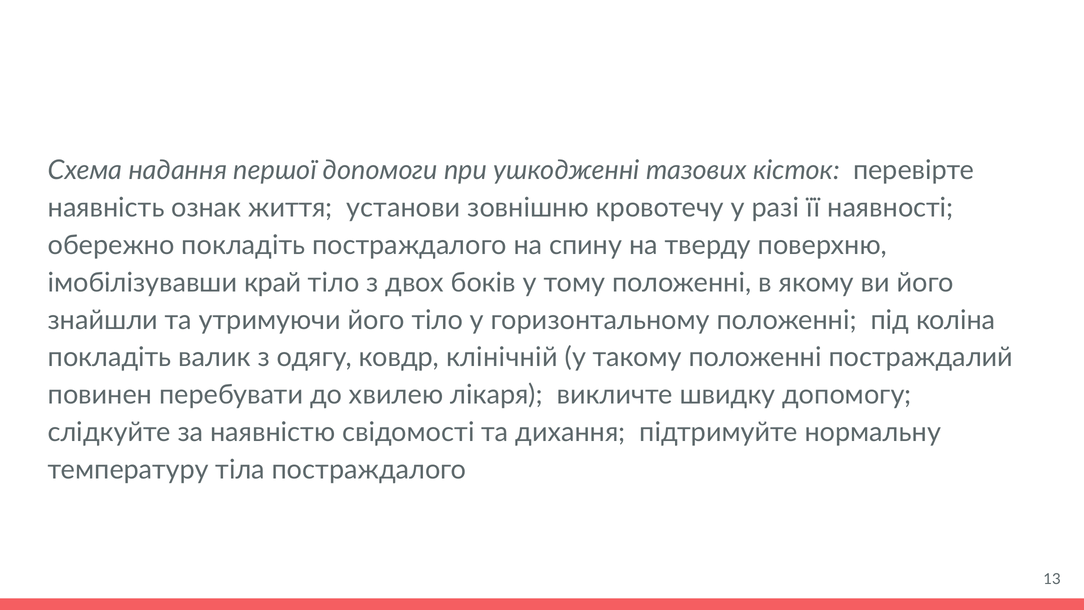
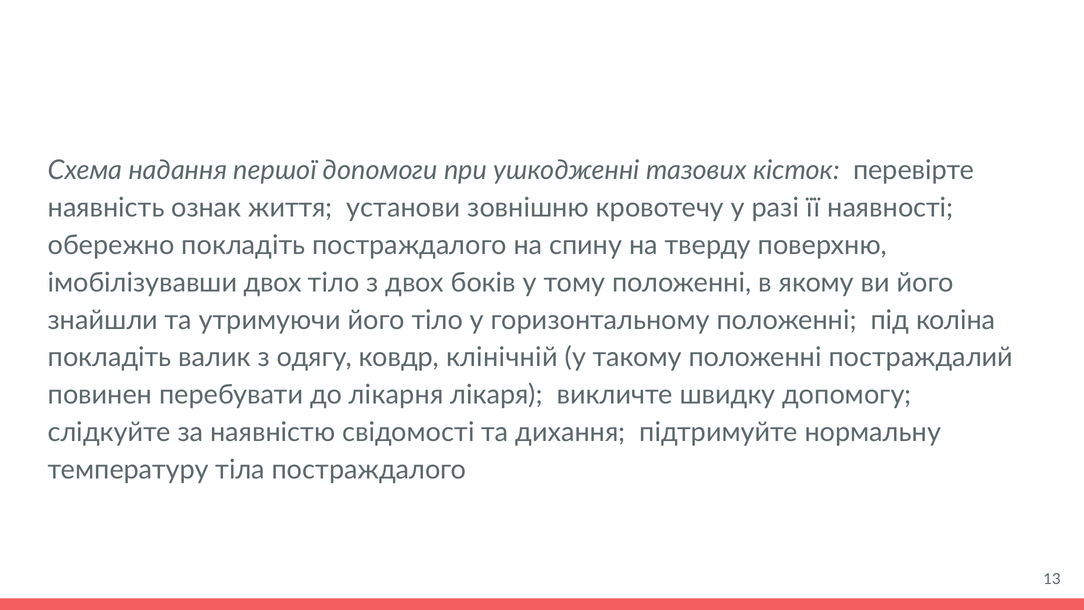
імобілізувавши край: край -> двох (273, 283)
хвилею: хвилею -> лікарня (396, 395)
